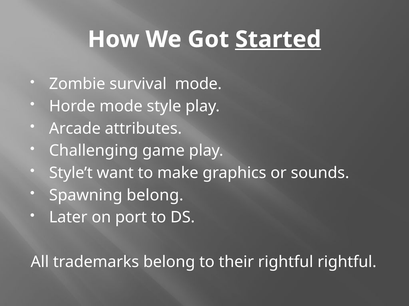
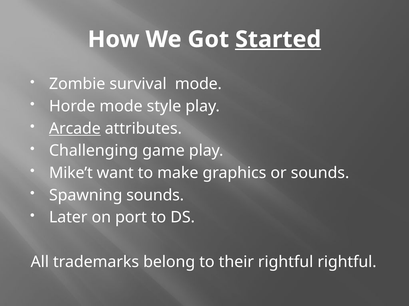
Arcade underline: none -> present (75, 129)
Style’t: Style’t -> Mike’t (71, 173)
Spawning belong: belong -> sounds (155, 196)
